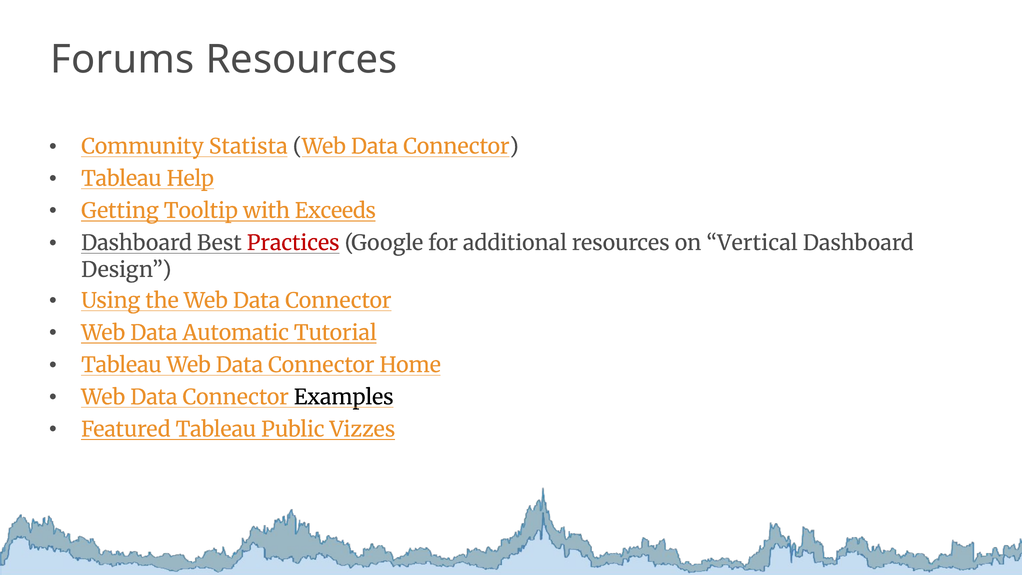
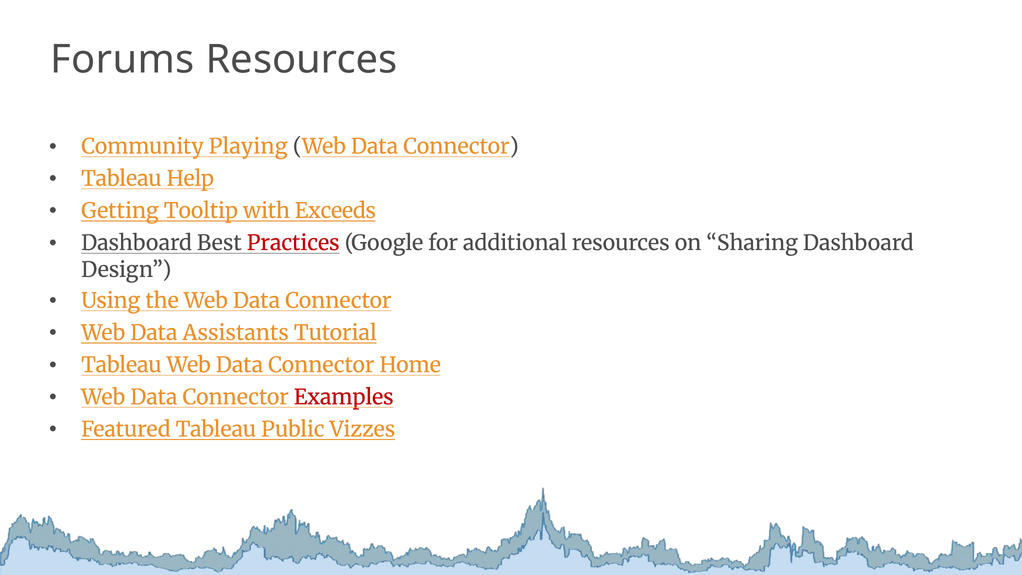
Statista: Statista -> Playing (248, 147)
Vertical: Vertical -> Sharing (752, 243)
Automatic: Automatic -> Assistants (236, 333)
Examples colour: black -> red (344, 397)
